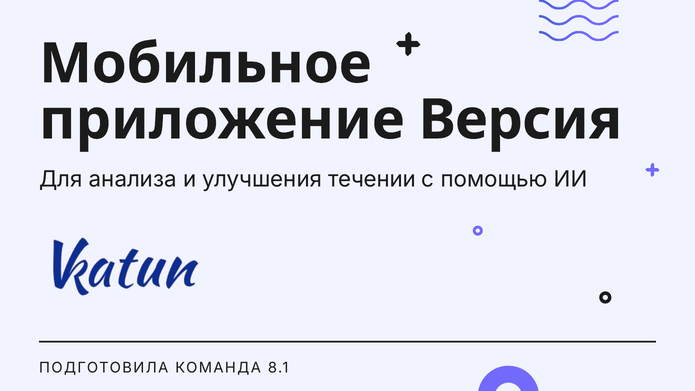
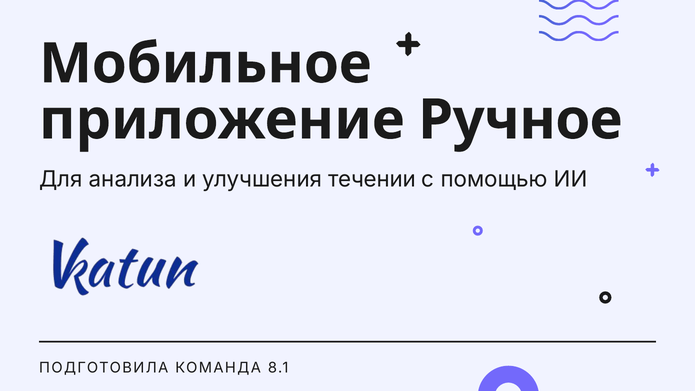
Версия: Версия -> Ручное (520, 120)
